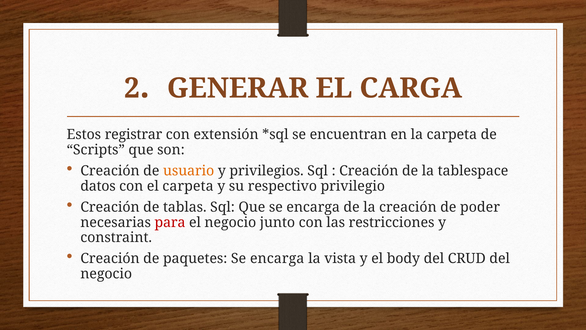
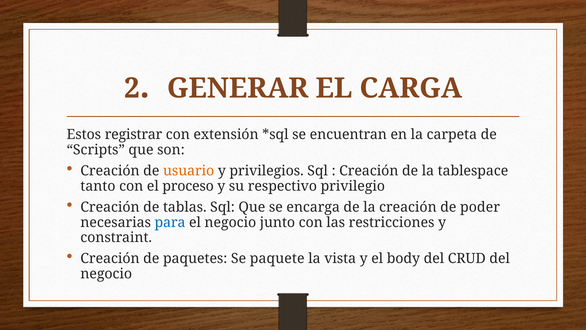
datos: datos -> tanto (98, 186)
el carpeta: carpeta -> proceso (188, 186)
para colour: red -> blue (170, 222)
paquetes Se encarga: encarga -> paquete (277, 258)
